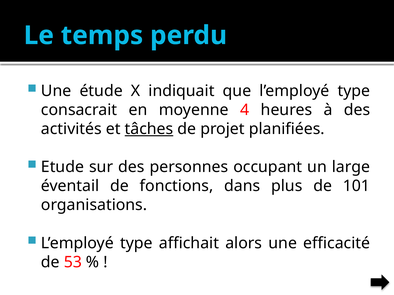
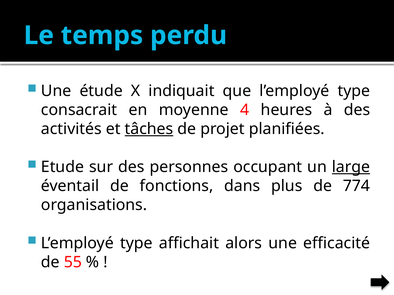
large underline: none -> present (351, 167)
101: 101 -> 774 (356, 186)
53: 53 -> 55 (73, 262)
